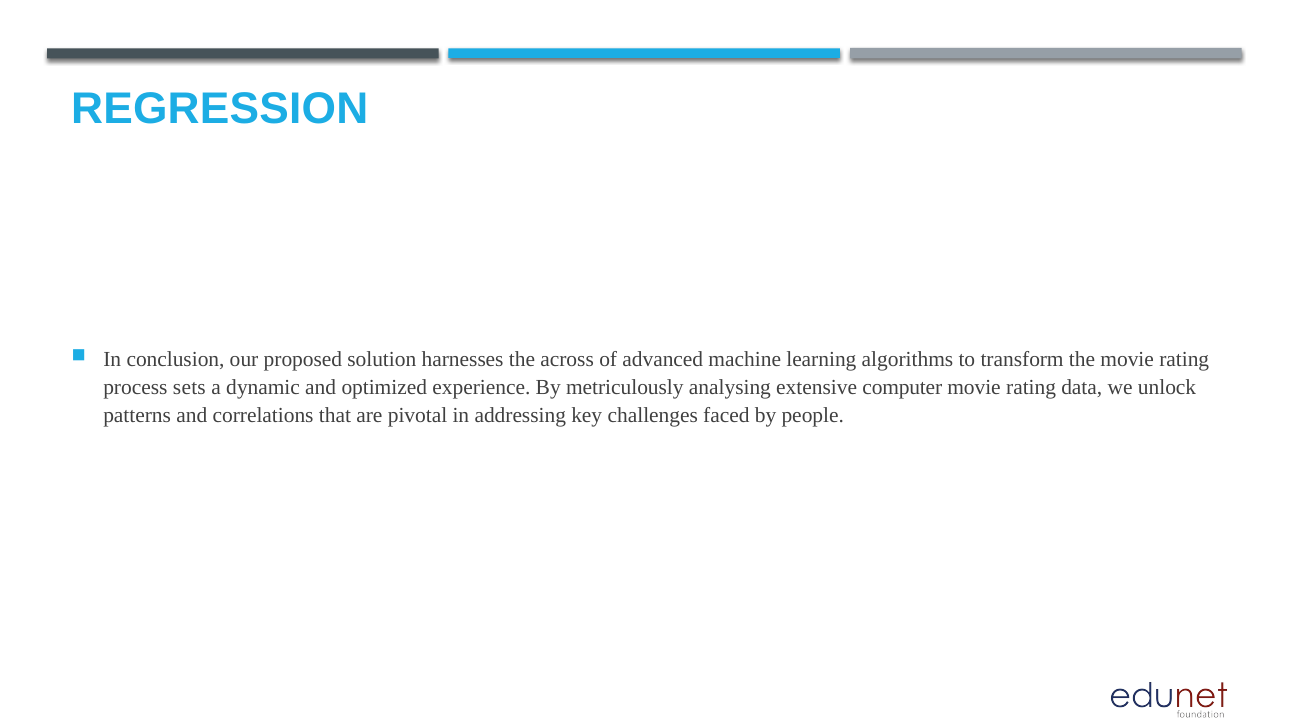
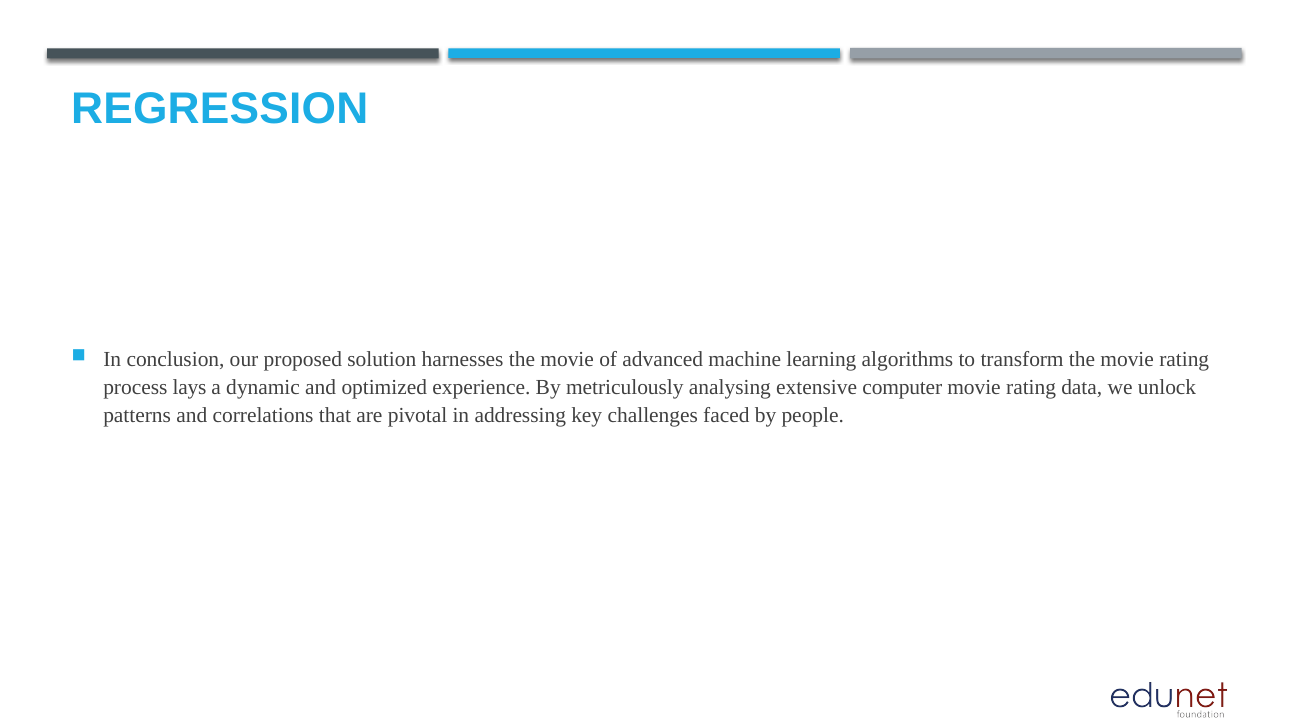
harnesses the across: across -> movie (567, 359)
sets: sets -> lays (190, 387)
